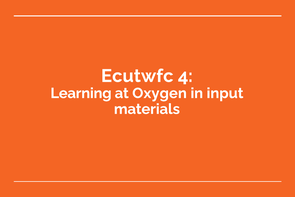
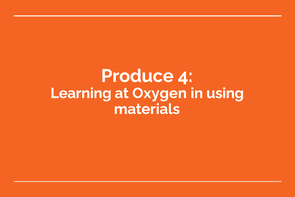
Ecutwfc: Ecutwfc -> Produce (137, 76)
input: input -> using (225, 93)
